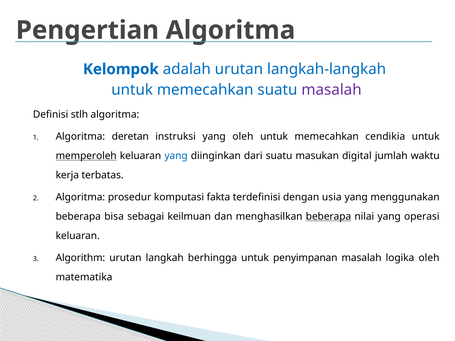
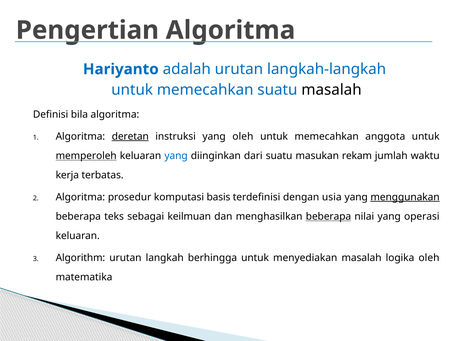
Kelompok: Kelompok -> Hariyanto (121, 69)
masalah colour: purple -> black (331, 90)
stlh: stlh -> bila (79, 115)
deretan underline: none -> present (130, 137)
cendikia: cendikia -> anggota (385, 137)
digital: digital -> rekam (357, 156)
fakta: fakta -> basis (218, 197)
menggunakan underline: none -> present (405, 197)
bisa: bisa -> teks (114, 217)
penyimpanan: penyimpanan -> menyediakan (305, 258)
